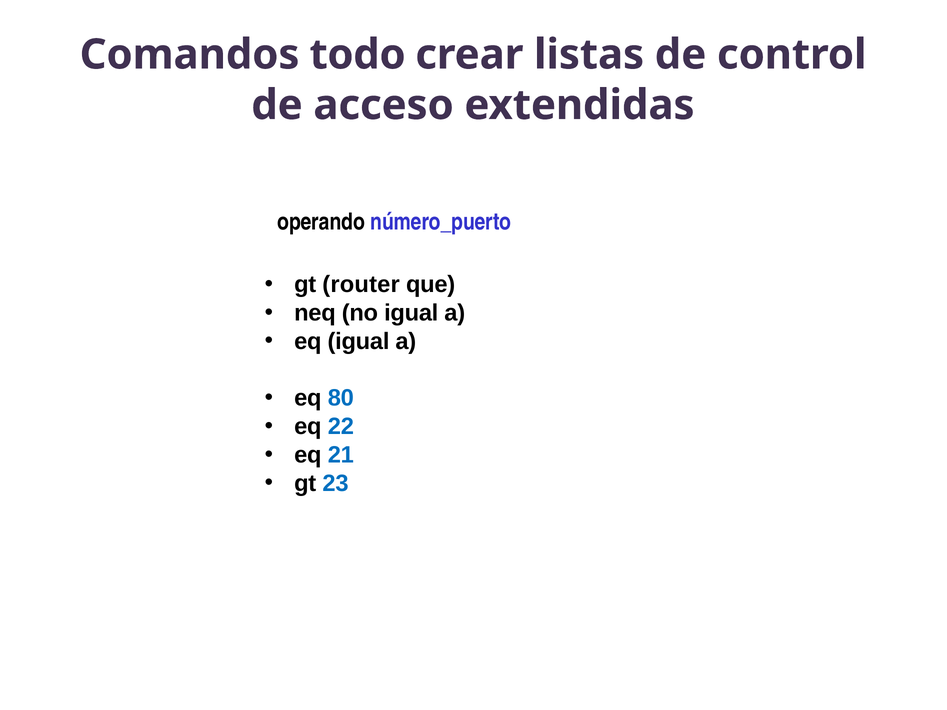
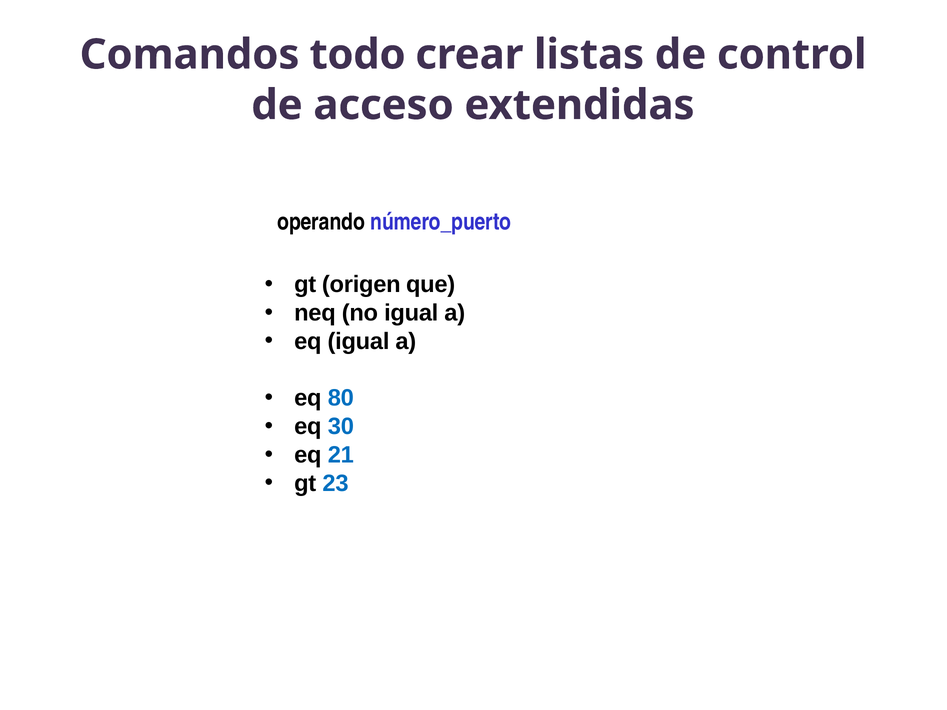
router: router -> origen (361, 285)
22: 22 -> 30 (341, 427)
